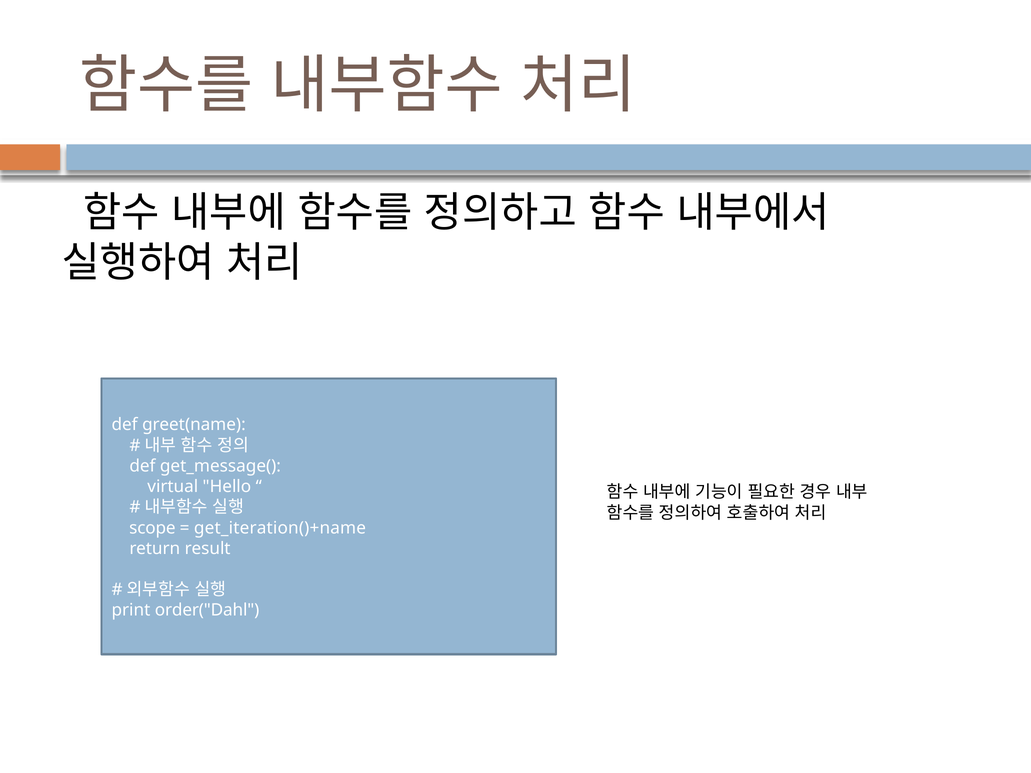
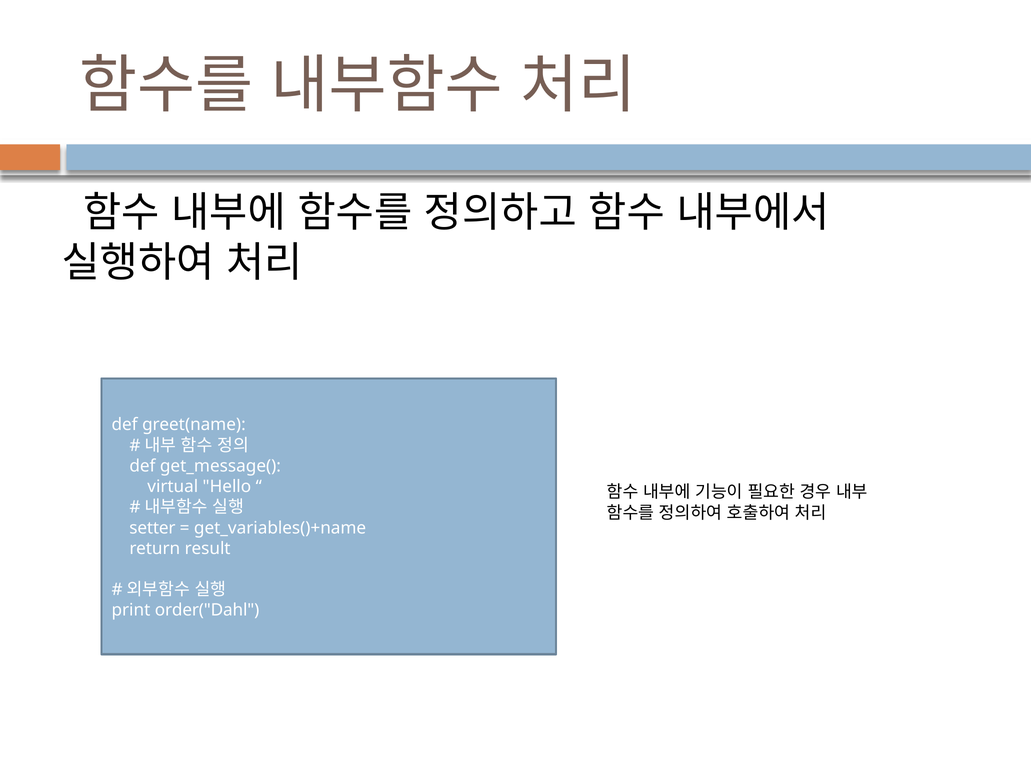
scope: scope -> setter (152, 528)
get_iteration()+name: get_iteration()+name -> get_variables()+name (280, 528)
